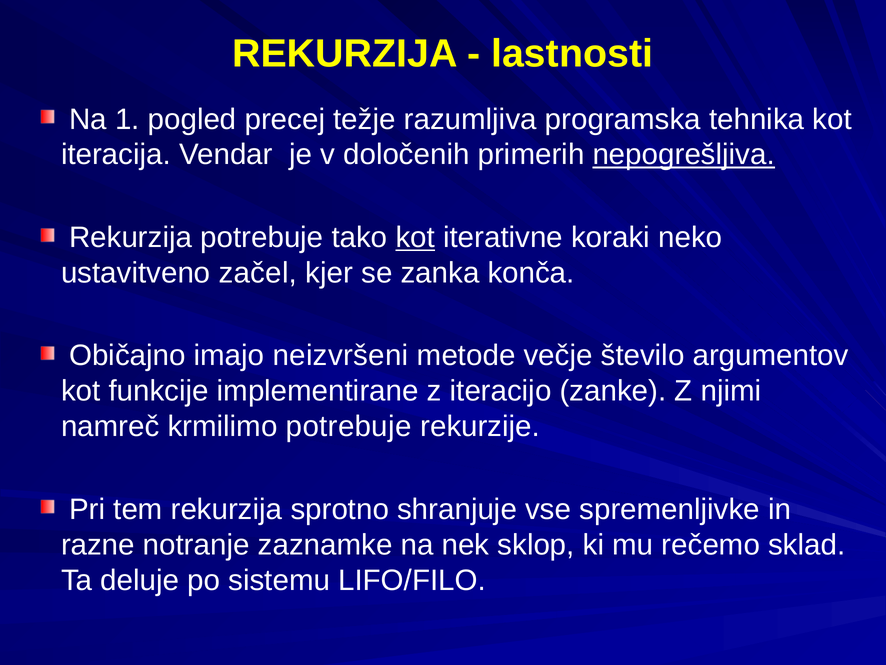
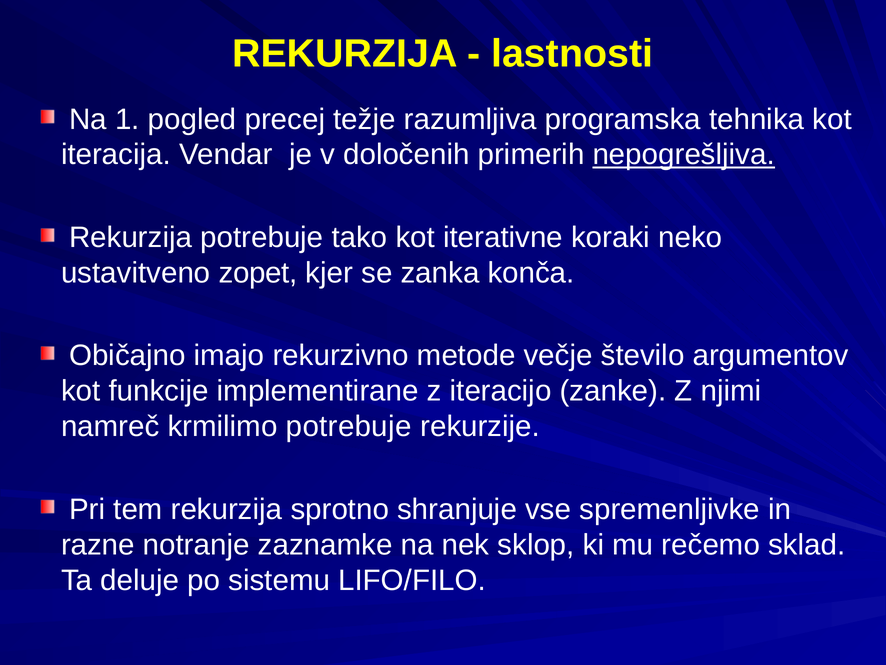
kot underline: present -> none (415, 237)
začel: začel -> zopet (258, 273)
neizvršeni: neizvršeni -> rekurzivno (341, 355)
